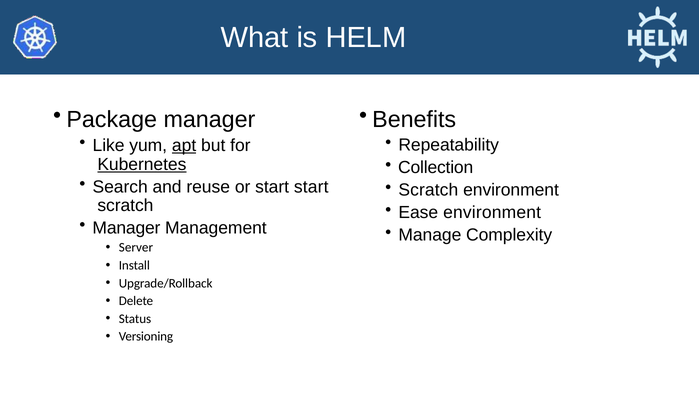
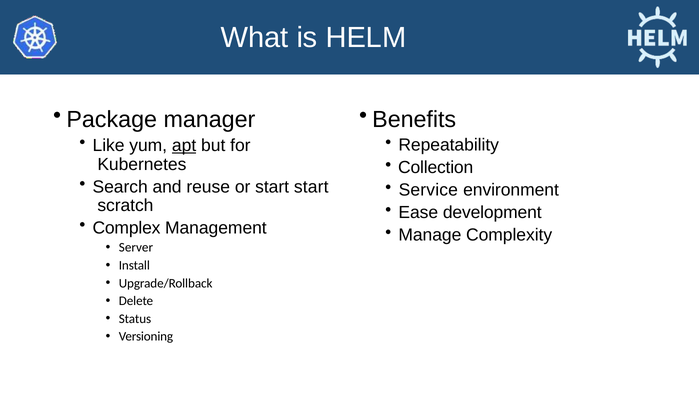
Kubernetes underline: present -> none (142, 164)
Scratch: Scratch -> Service (428, 190)
Ease environment: environment -> development (492, 213)
Manager: Manager -> Complex (126, 228)
